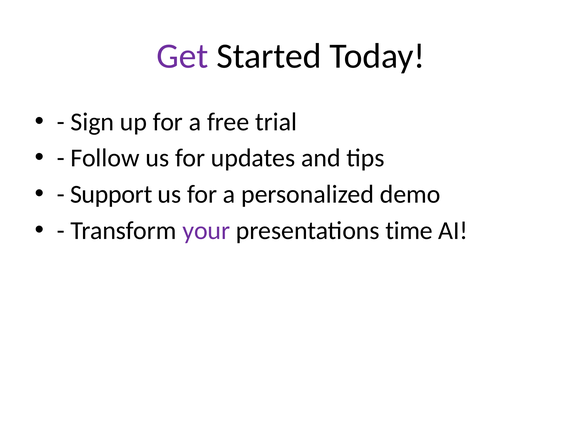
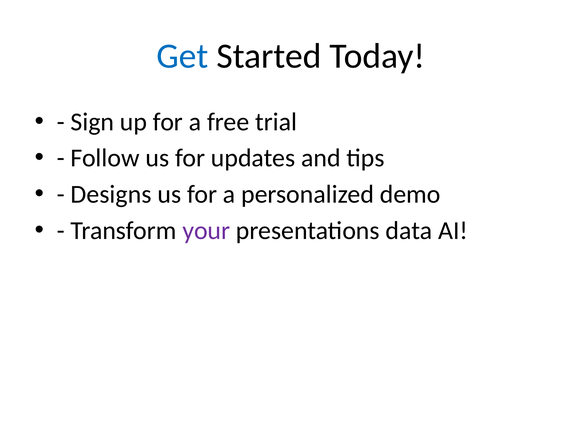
Get colour: purple -> blue (182, 56)
Support: Support -> Designs (111, 195)
time: time -> data (409, 231)
